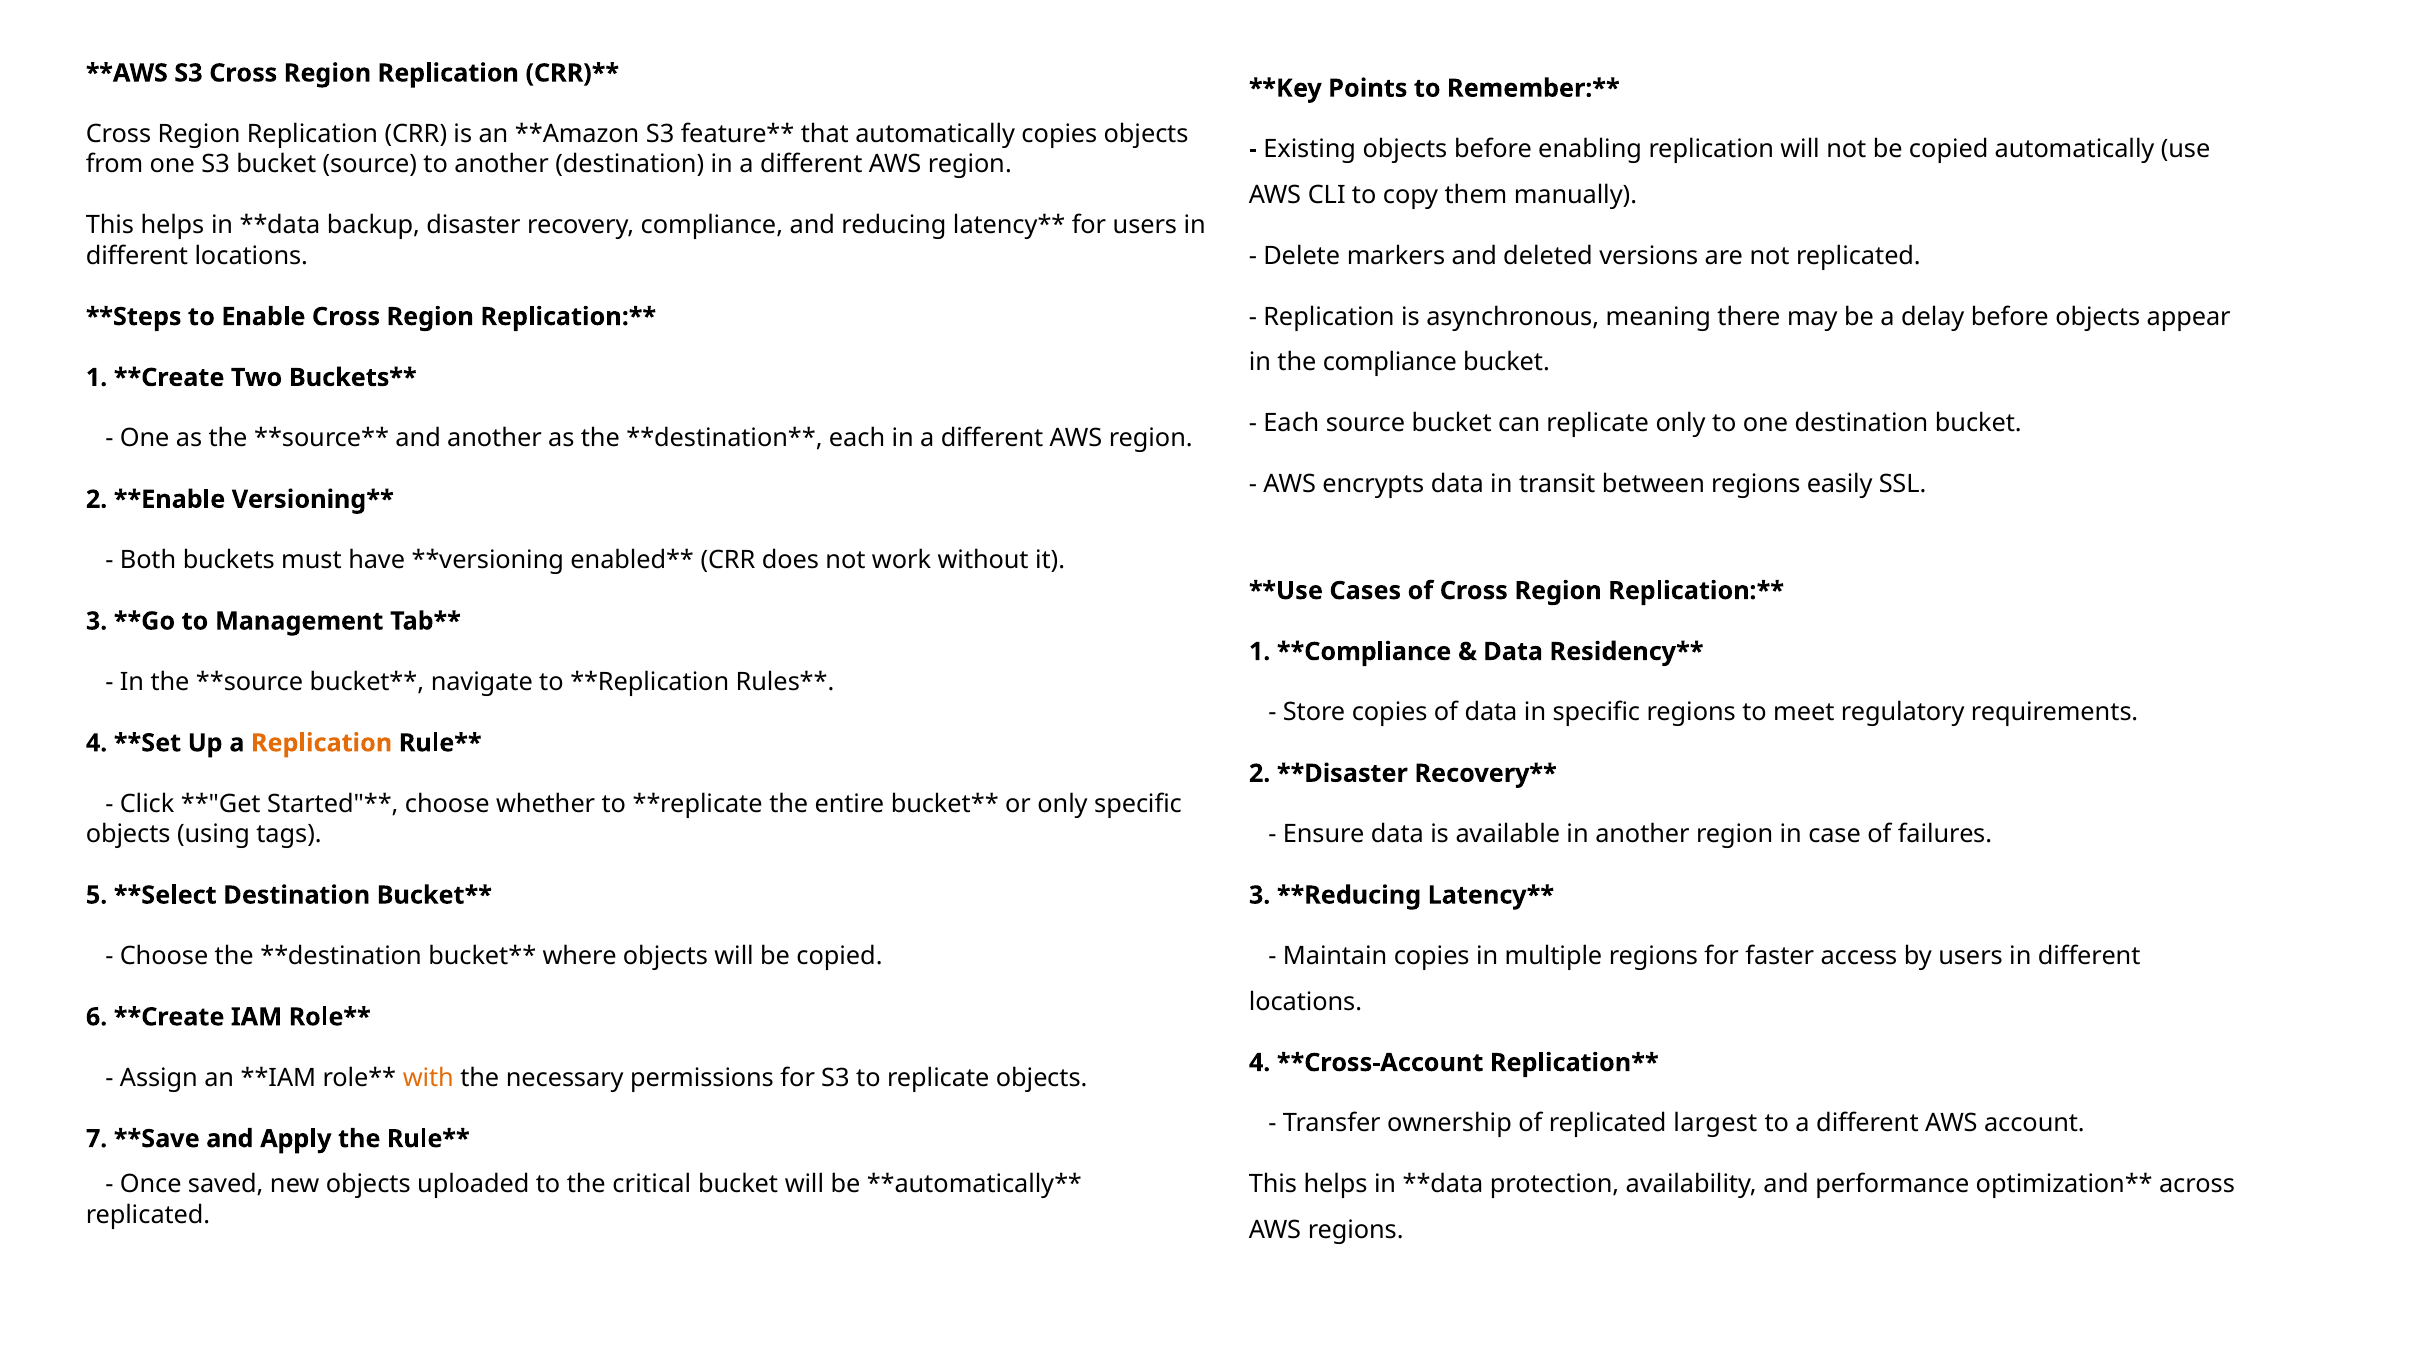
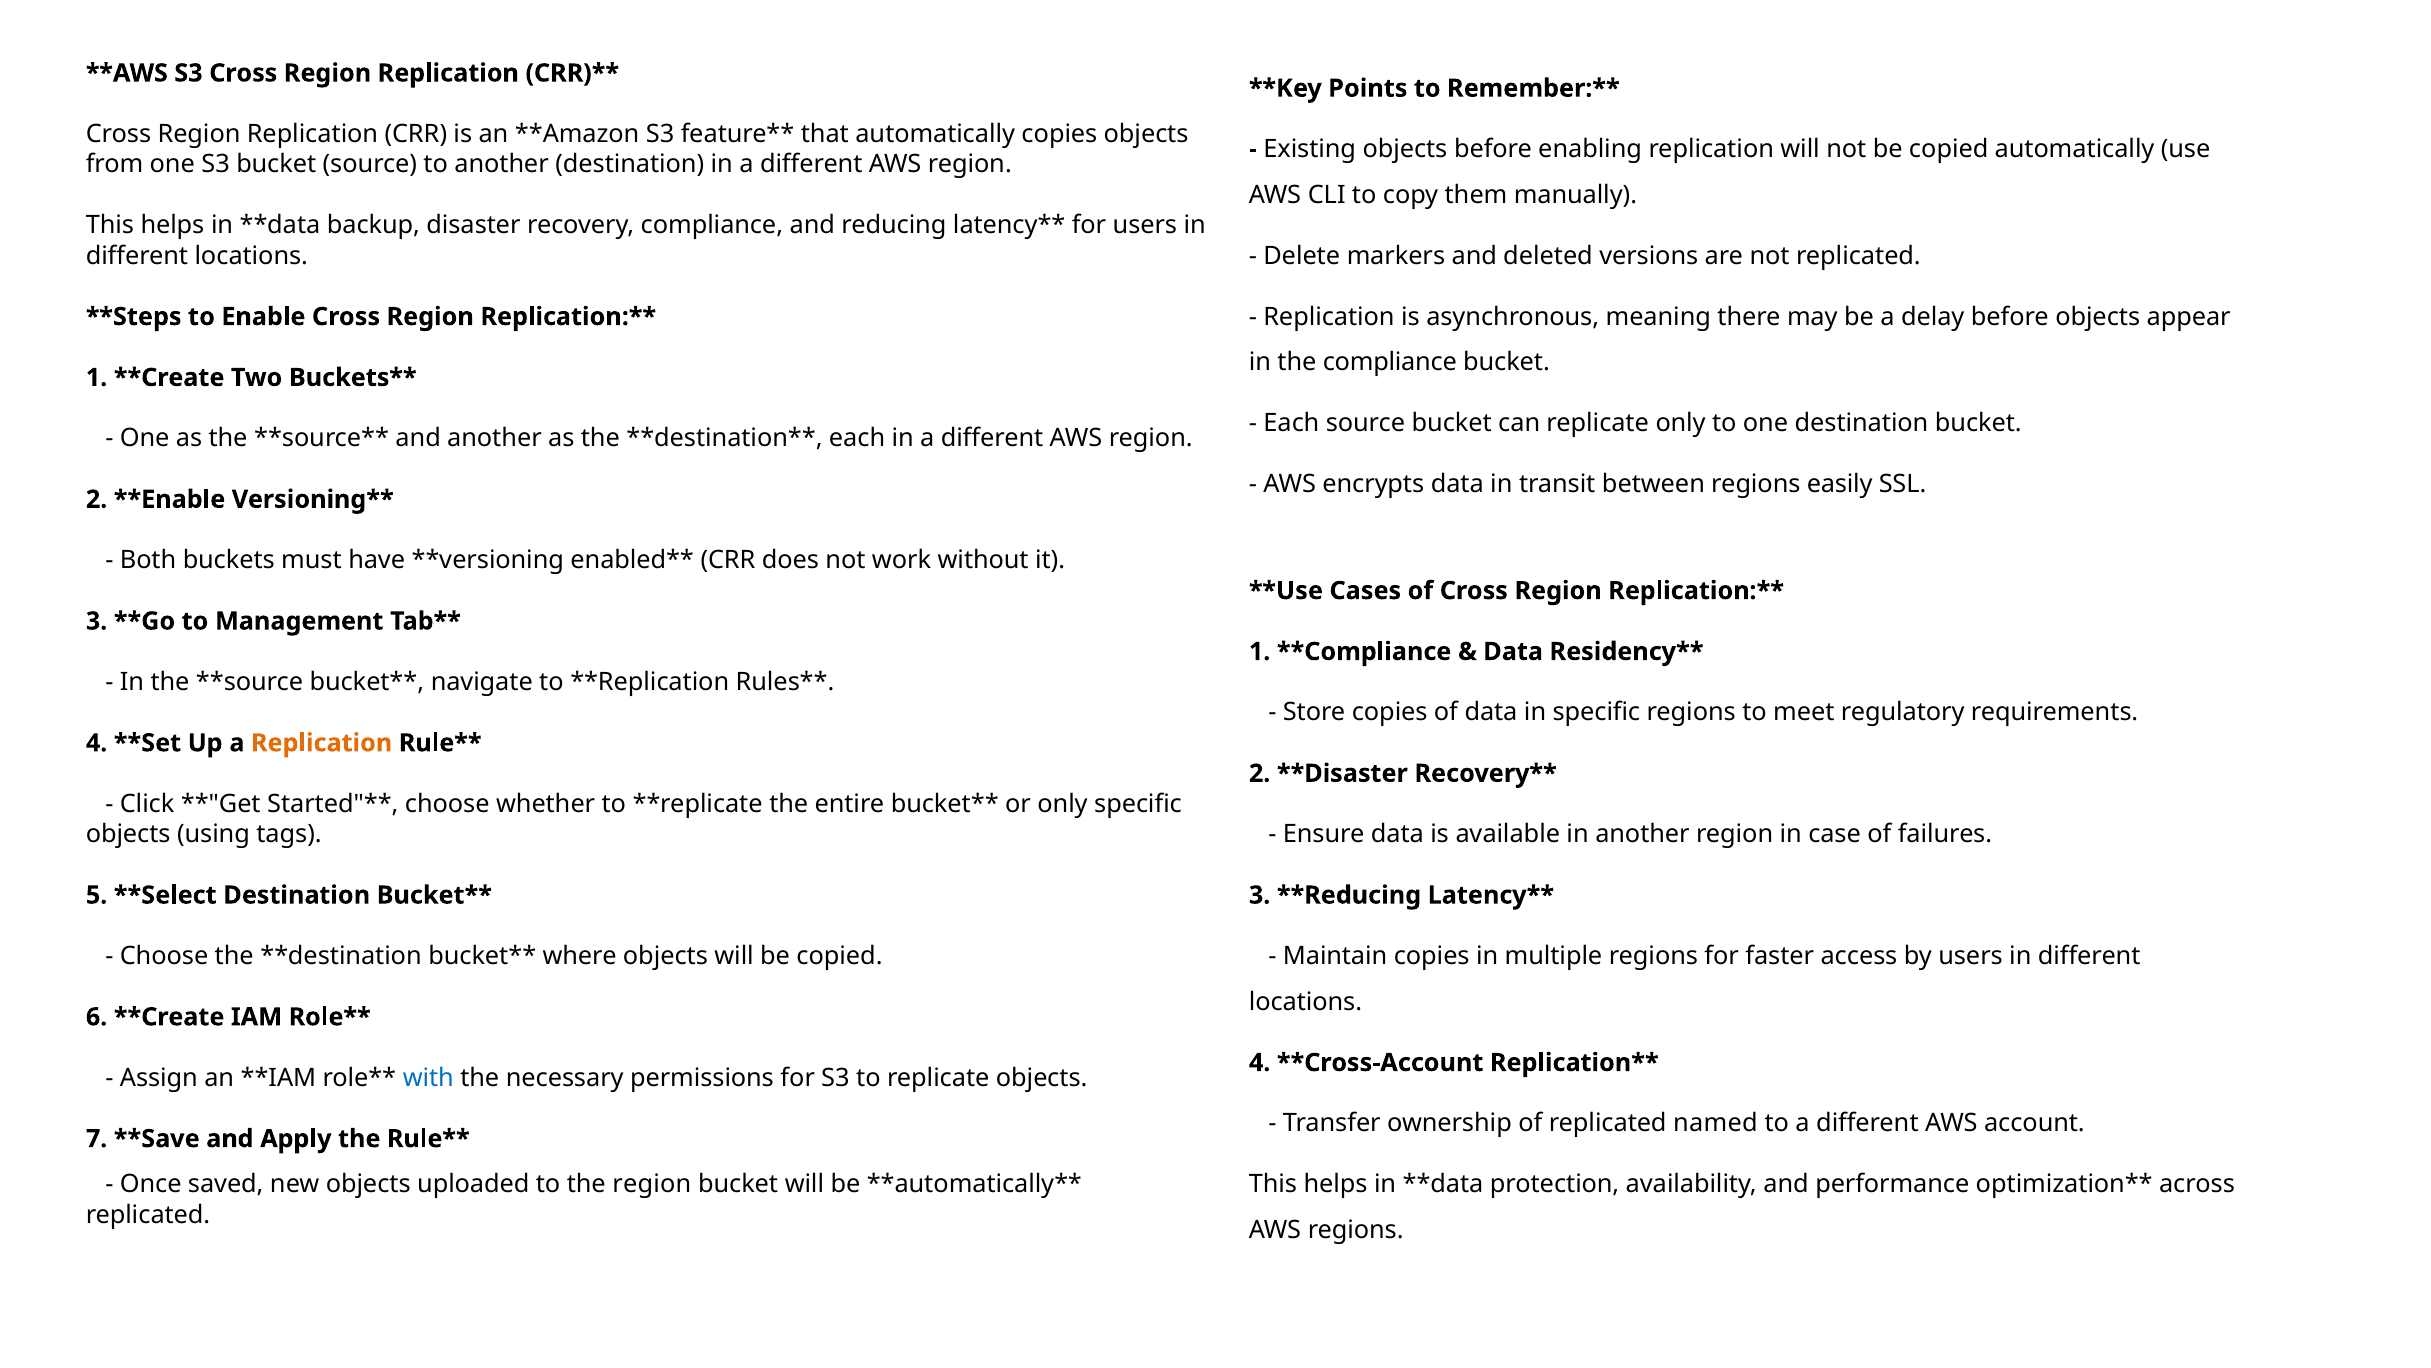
with colour: orange -> blue (428, 1077)
largest: largest -> named (1715, 1123)
the critical: critical -> region (652, 1184)
